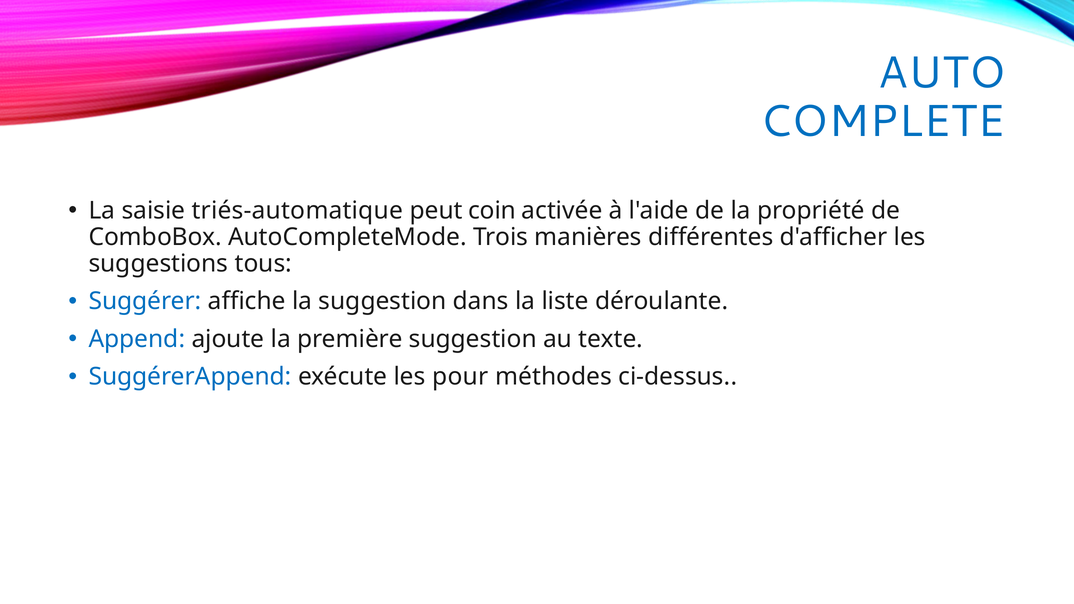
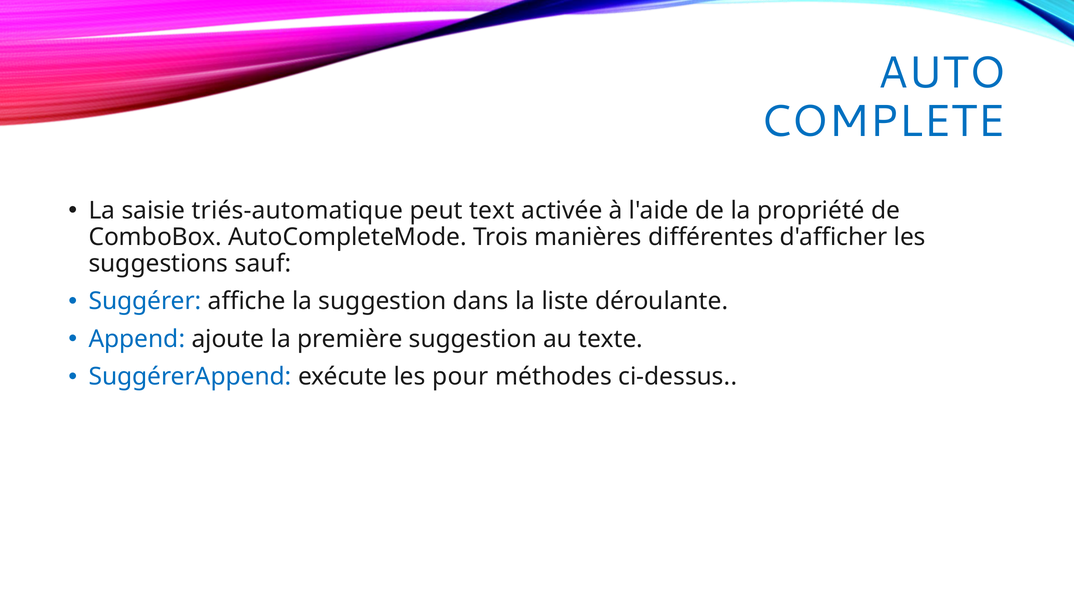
coin: coin -> text (492, 210)
tous: tous -> sauf (263, 264)
